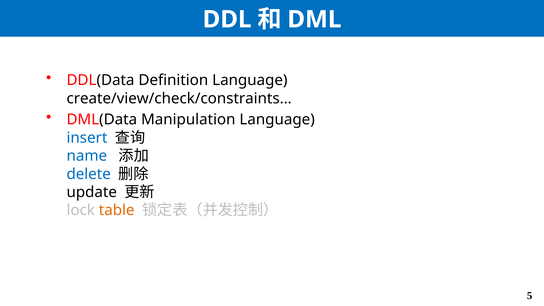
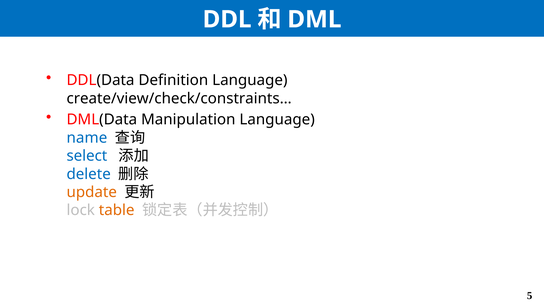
insert: insert -> name (87, 138)
name: name -> select (87, 156)
update colour: black -> orange (92, 192)
